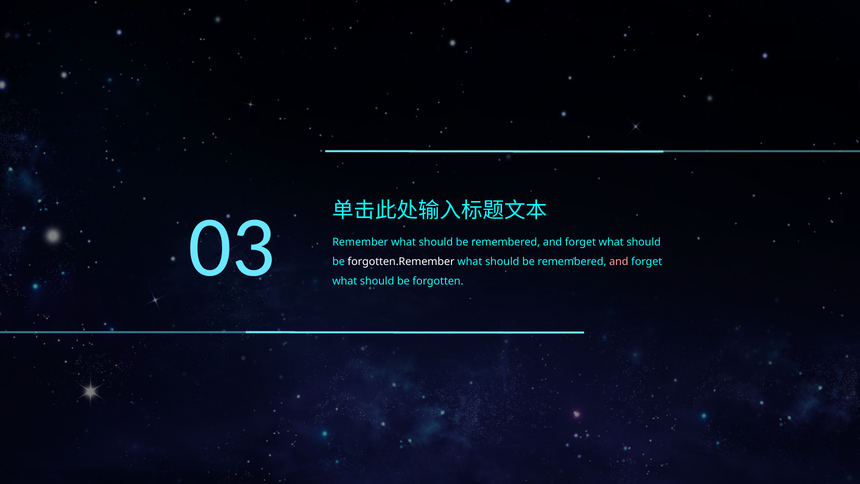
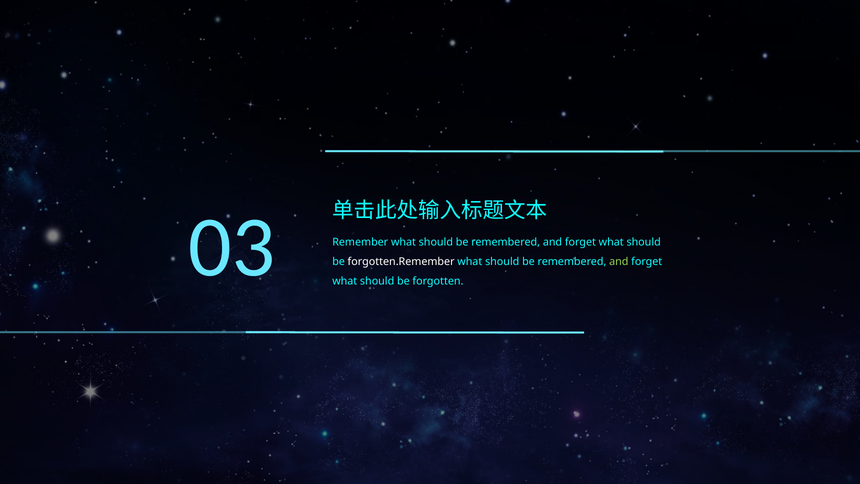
and colour: pink -> light green (619, 262)
